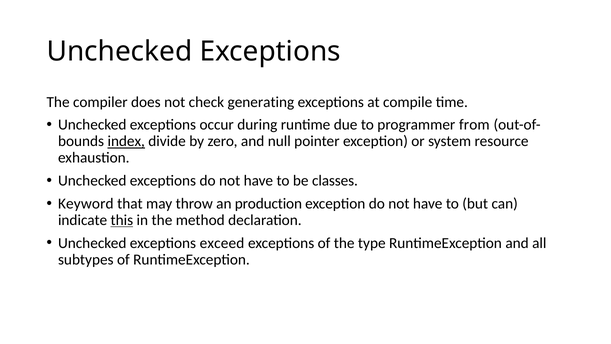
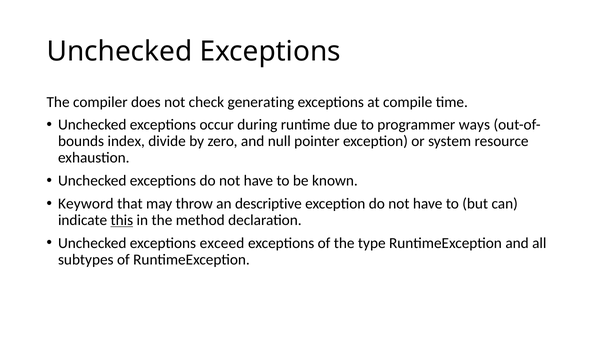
from: from -> ways (474, 125)
index underline: present -> none (126, 141)
classes: classes -> known (335, 181)
production: production -> descriptive (268, 203)
